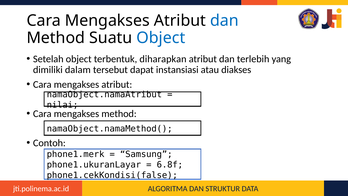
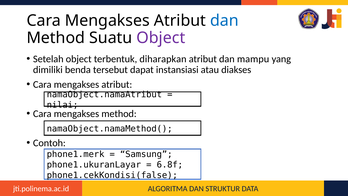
Object colour: blue -> purple (161, 38)
terlebih: terlebih -> mampu (253, 59)
dalam: dalam -> benda (78, 70)
